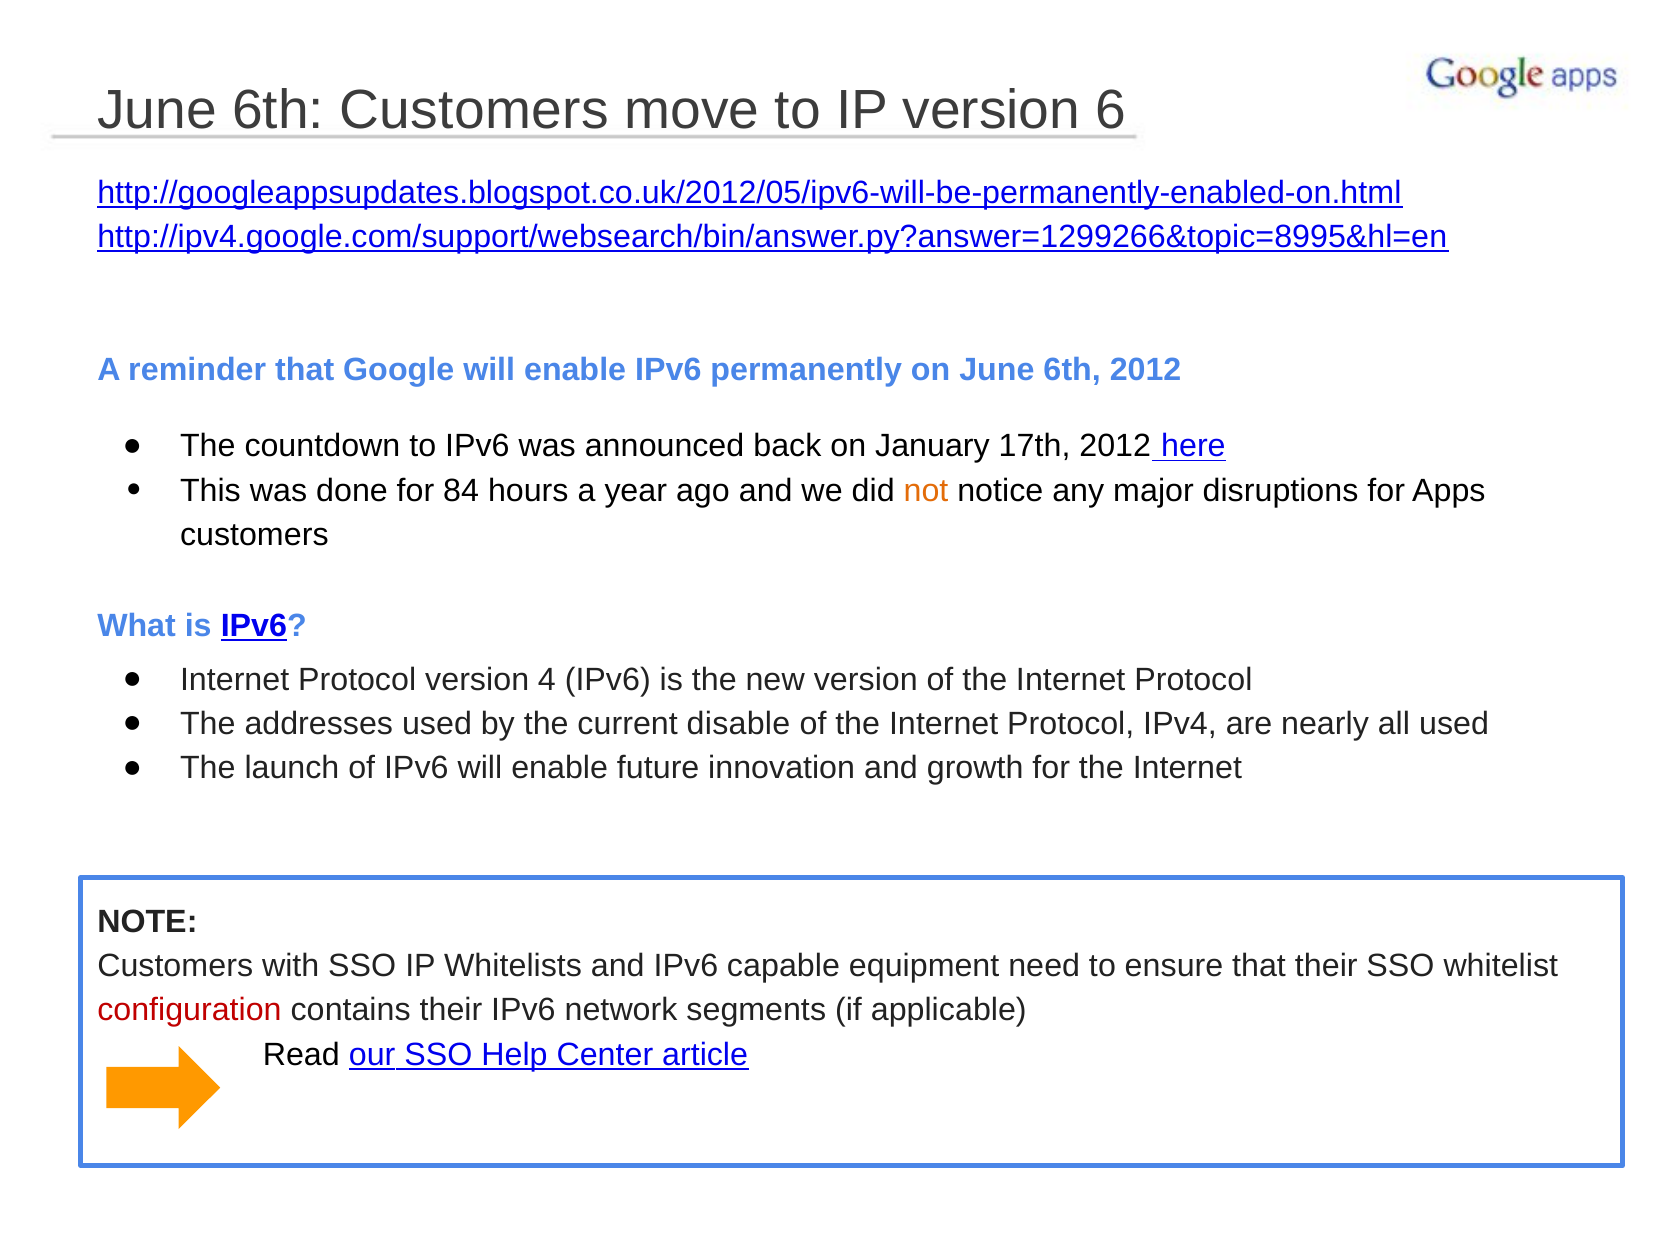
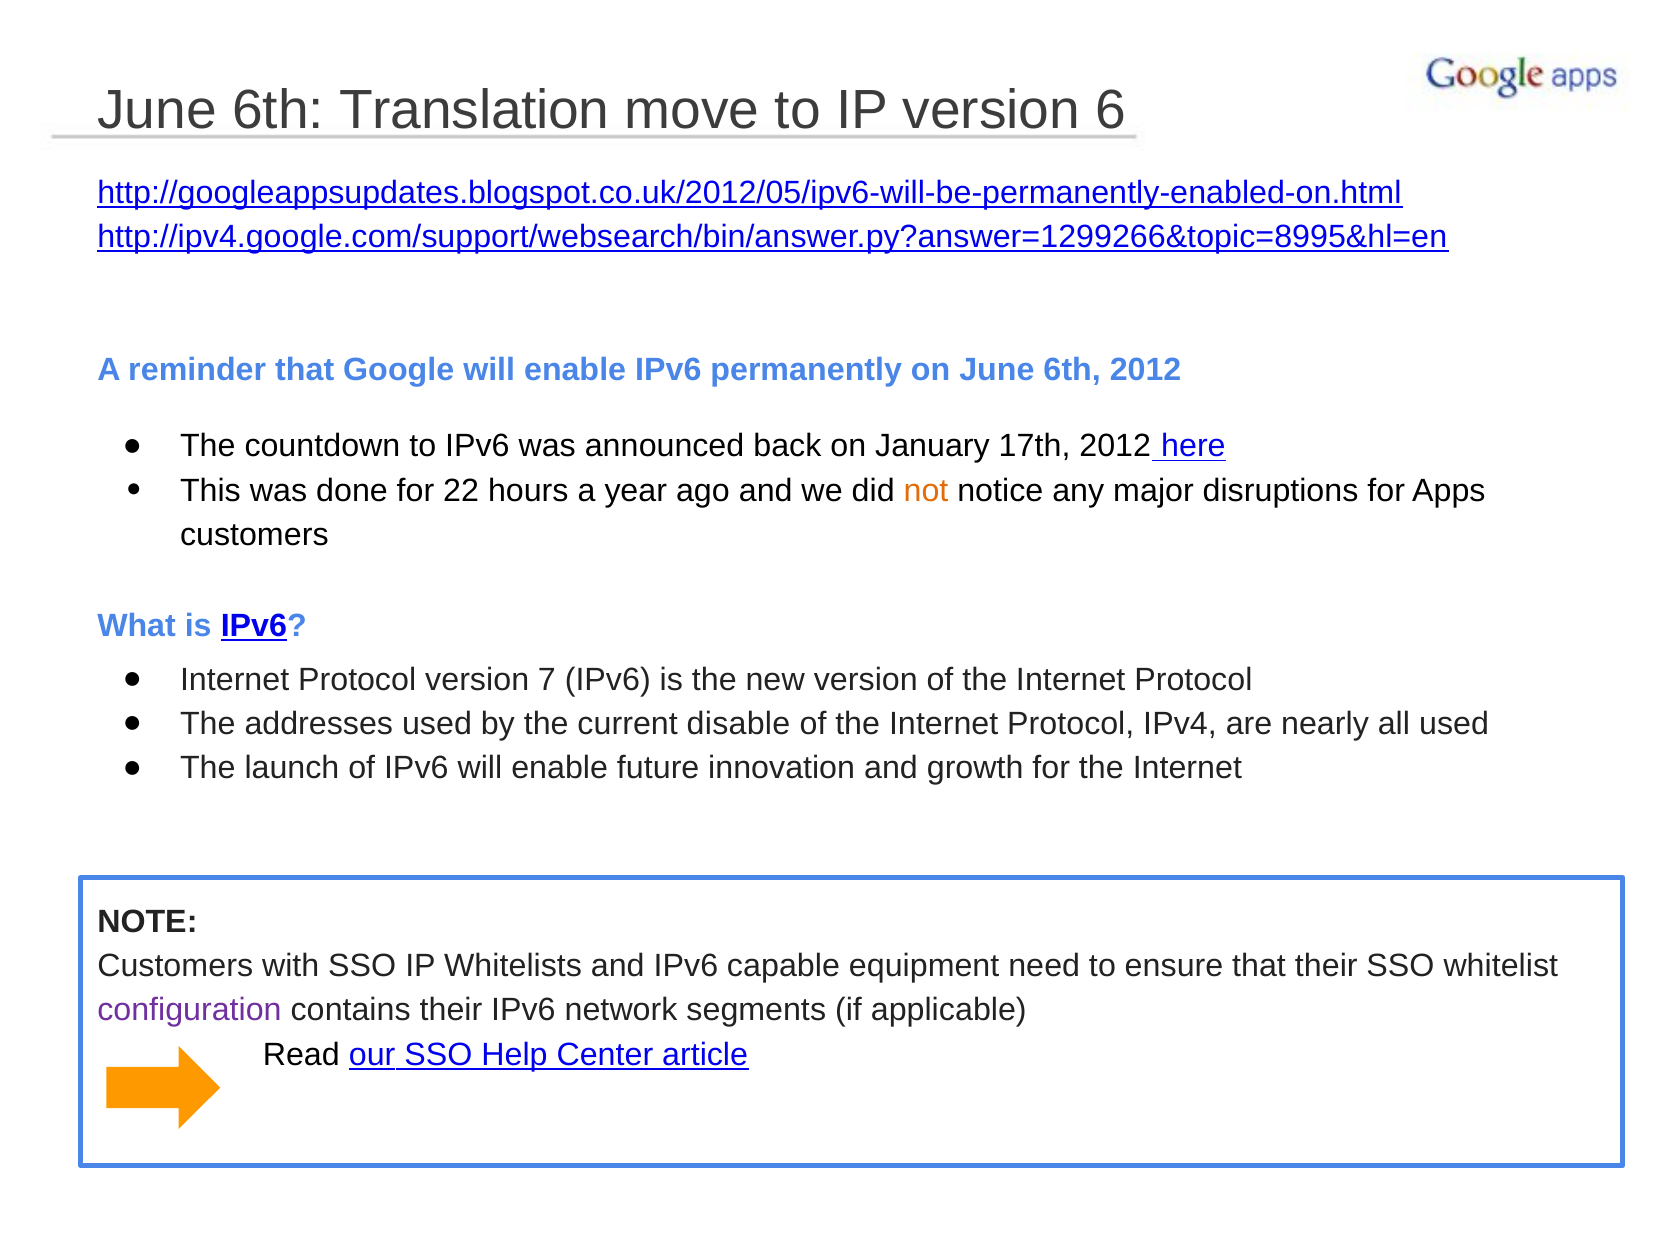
6th Customers: Customers -> Translation (474, 111)
84: 84 -> 22 (461, 491)
4: 4 -> 7 (547, 680)
configuration colour: red -> purple (189, 1010)
